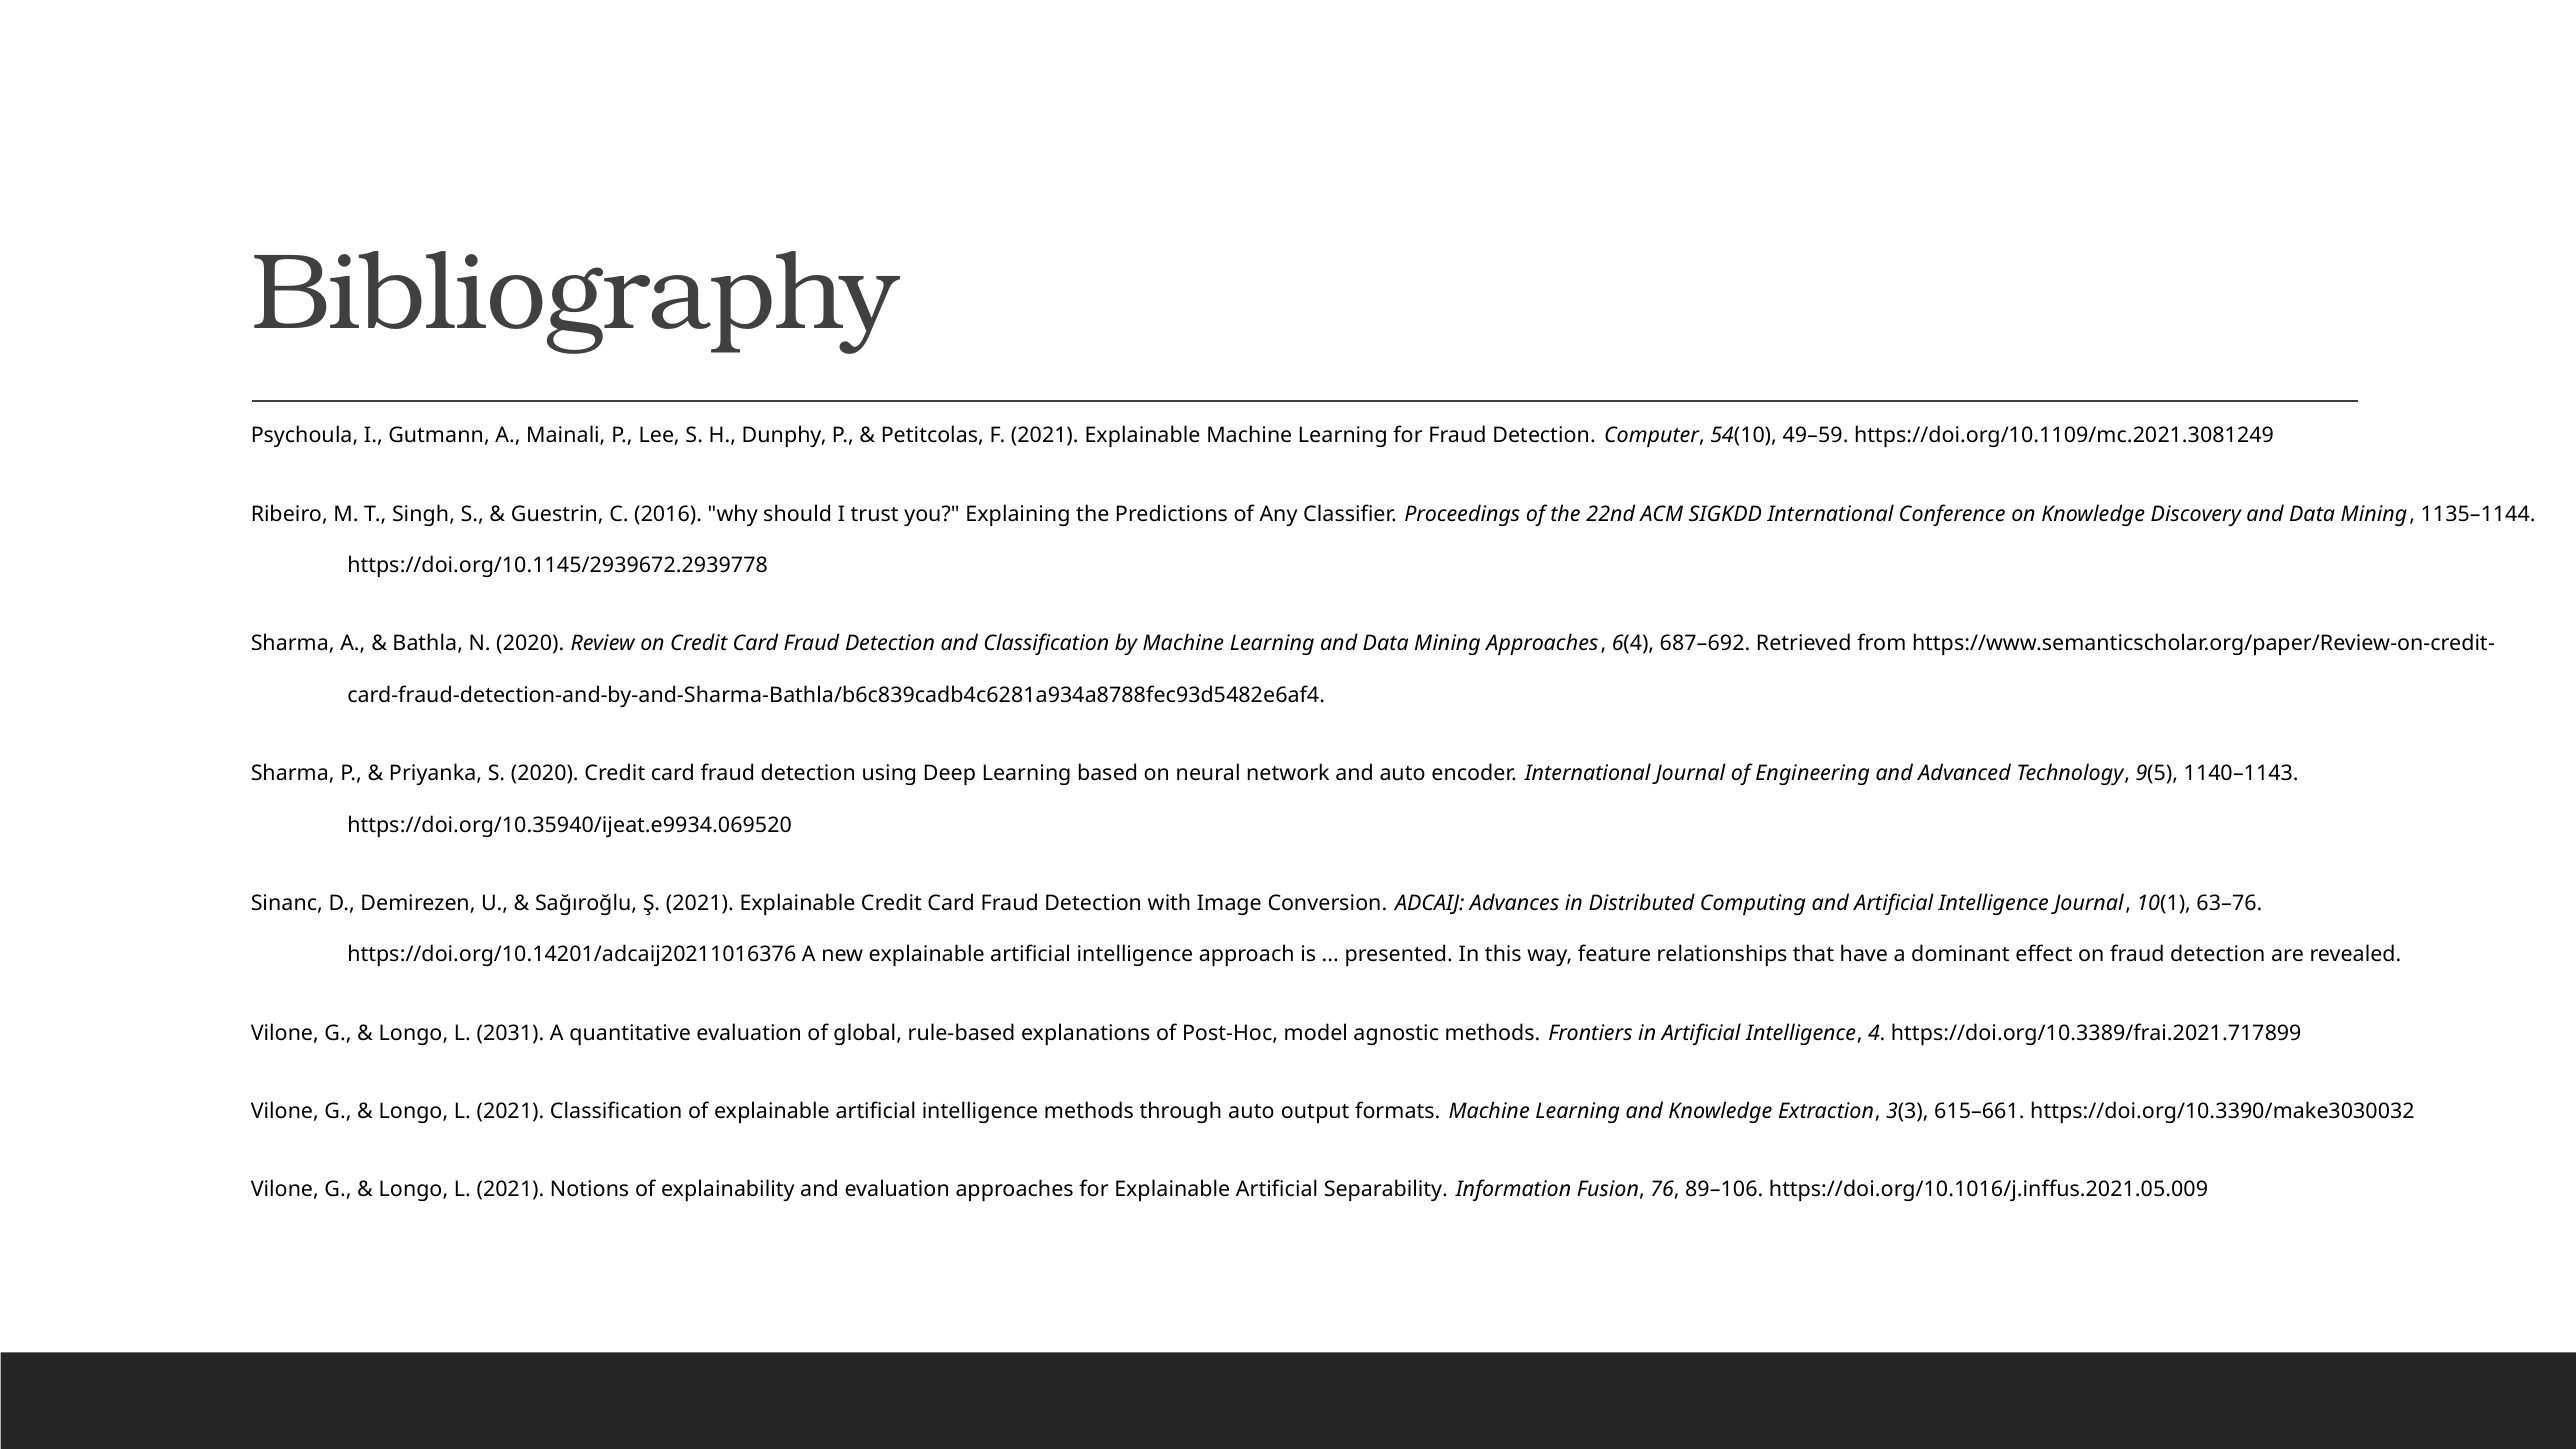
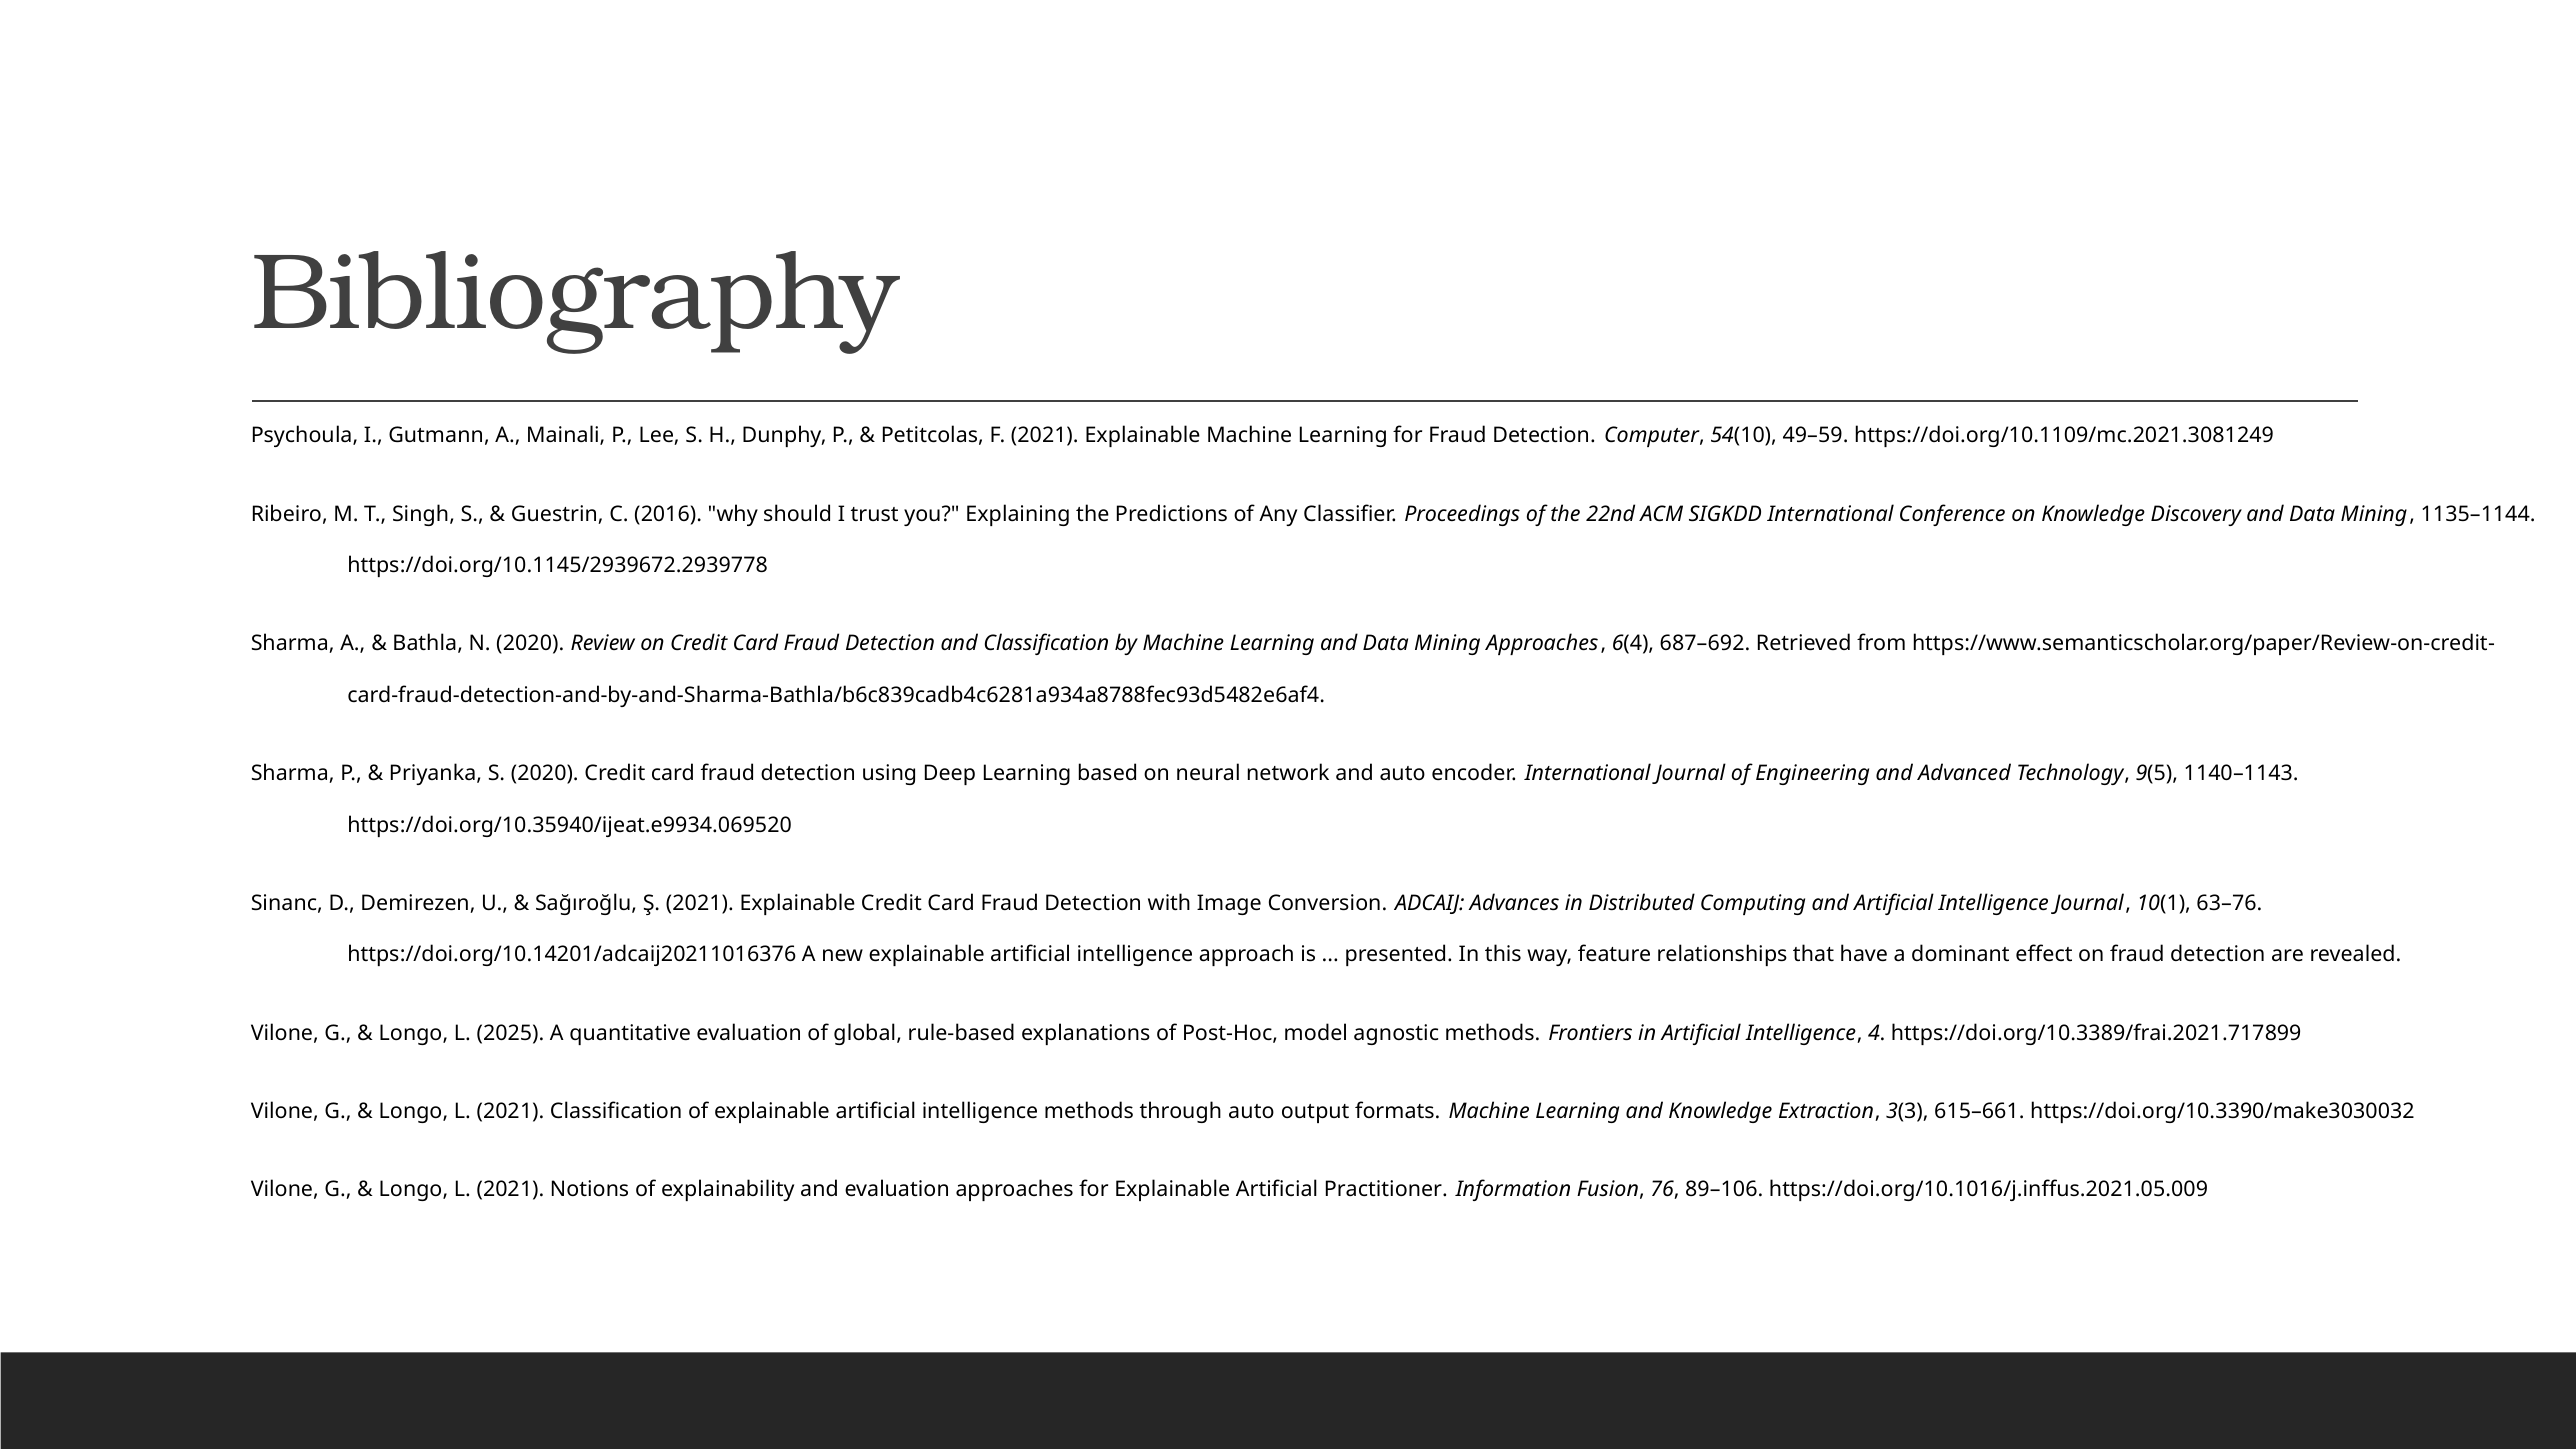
2031: 2031 -> 2025 (511, 1033)
Separability: Separability -> Practitioner (1386, 1189)
